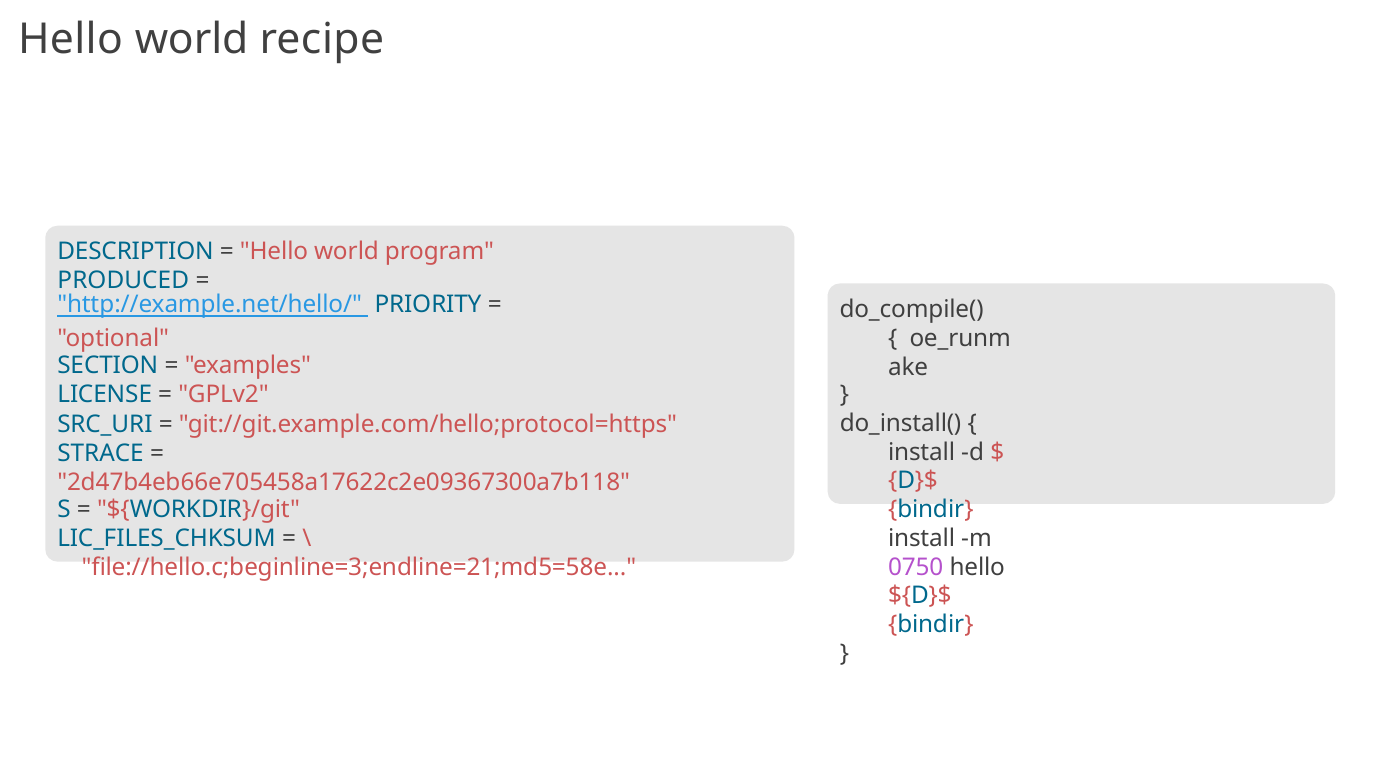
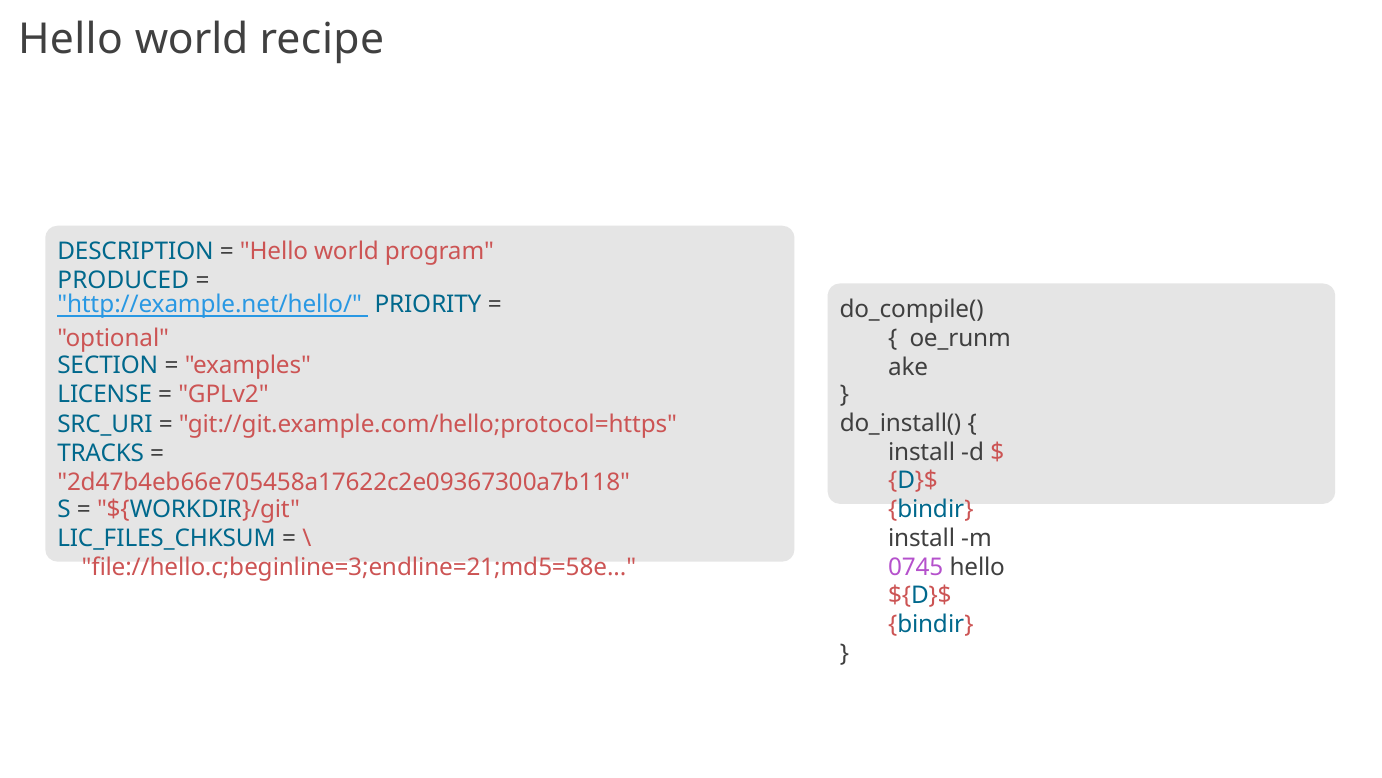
STRACE: STRACE -> TRACKS (101, 453)
0750: 0750 -> 0745 (916, 567)
